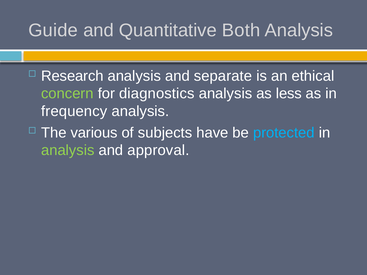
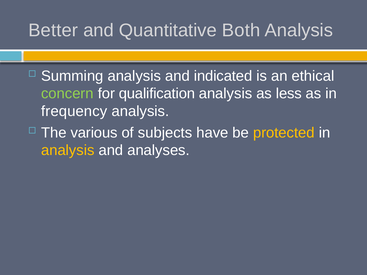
Guide: Guide -> Better (53, 30)
Research: Research -> Summing (72, 76)
separate: separate -> indicated (223, 76)
diagnostics: diagnostics -> qualification (157, 94)
protected colour: light blue -> yellow (284, 133)
analysis colour: light green -> yellow (68, 151)
approval: approval -> analyses (159, 151)
